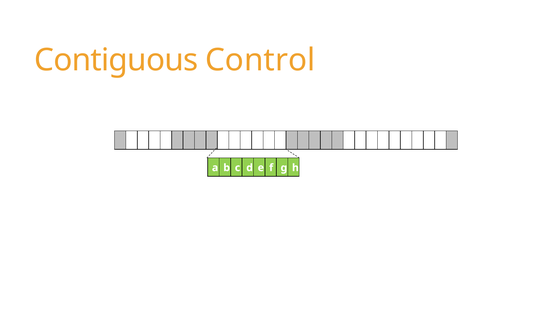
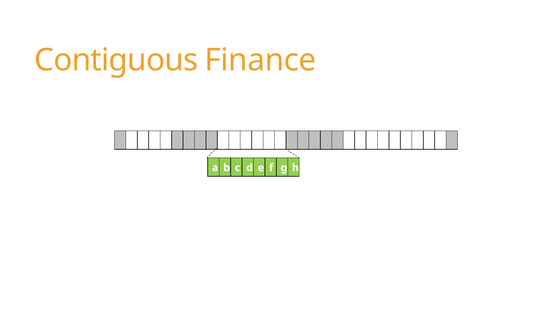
Control: Control -> Finance (260, 60)
